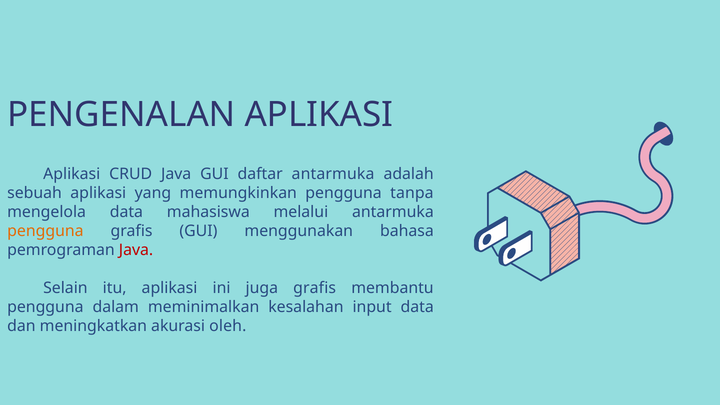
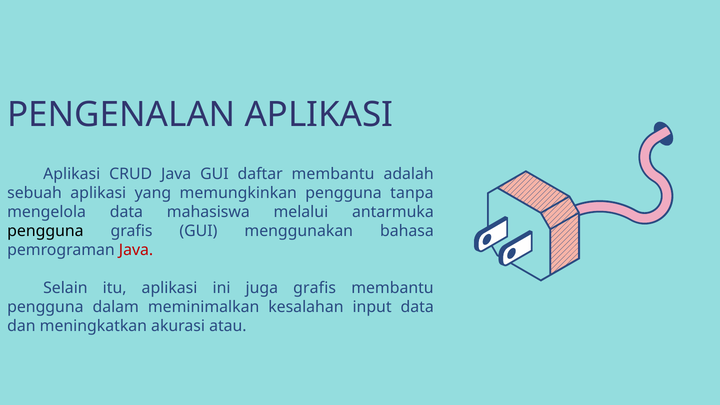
daftar antarmuka: antarmuka -> membantu (333, 174)
pengguna colour: orange -> black (45, 231)
oleh: oleh -> atau (228, 326)
